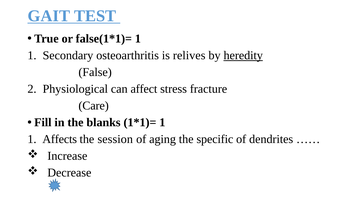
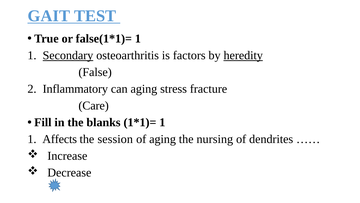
Secondary underline: none -> present (68, 55)
relives: relives -> factors (189, 55)
Physiological: Physiological -> Inflammatory (75, 89)
can affect: affect -> aging (144, 89)
specific: specific -> nursing (215, 139)
